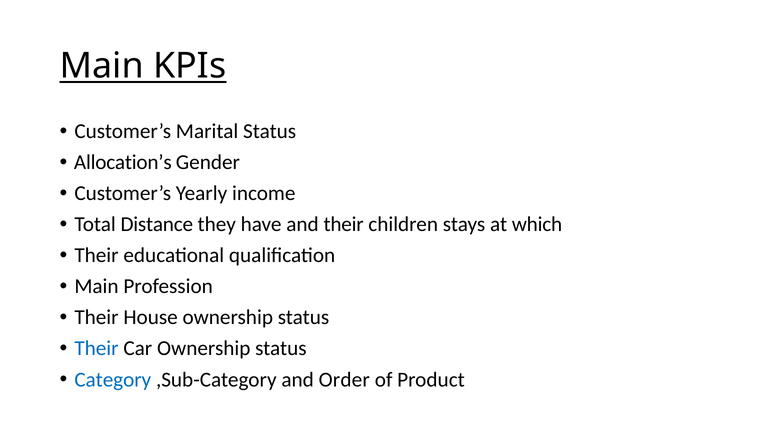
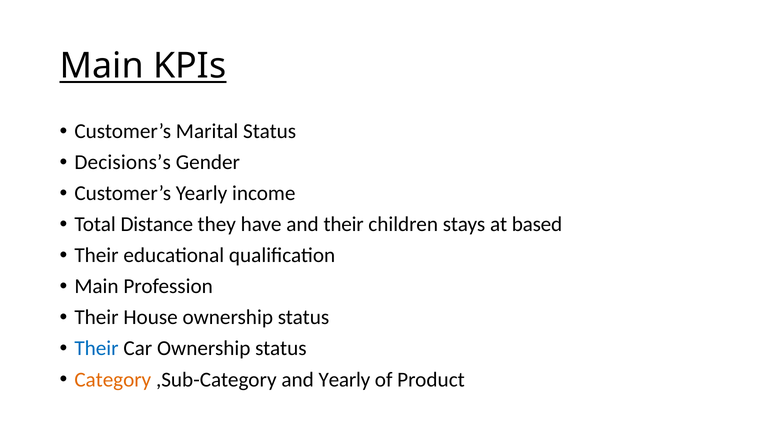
Allocation’s: Allocation’s -> Decisions’s (123, 163)
which: which -> based (537, 225)
Category colour: blue -> orange (113, 380)
and Order: Order -> Yearly (344, 380)
